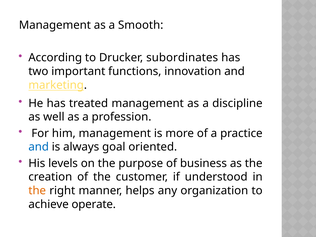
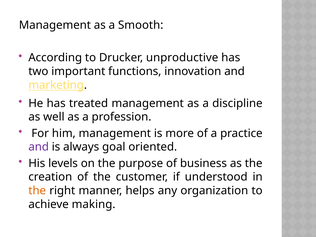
subordinates: subordinates -> unproductive (182, 58)
and colour: blue -> purple (39, 147)
operate: operate -> making (94, 204)
